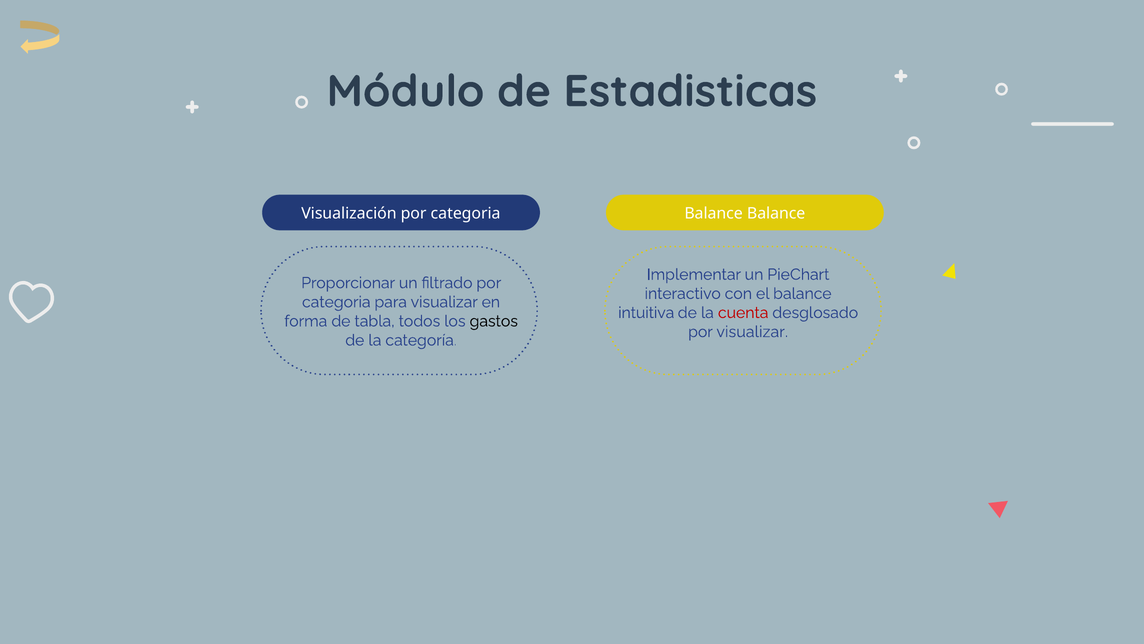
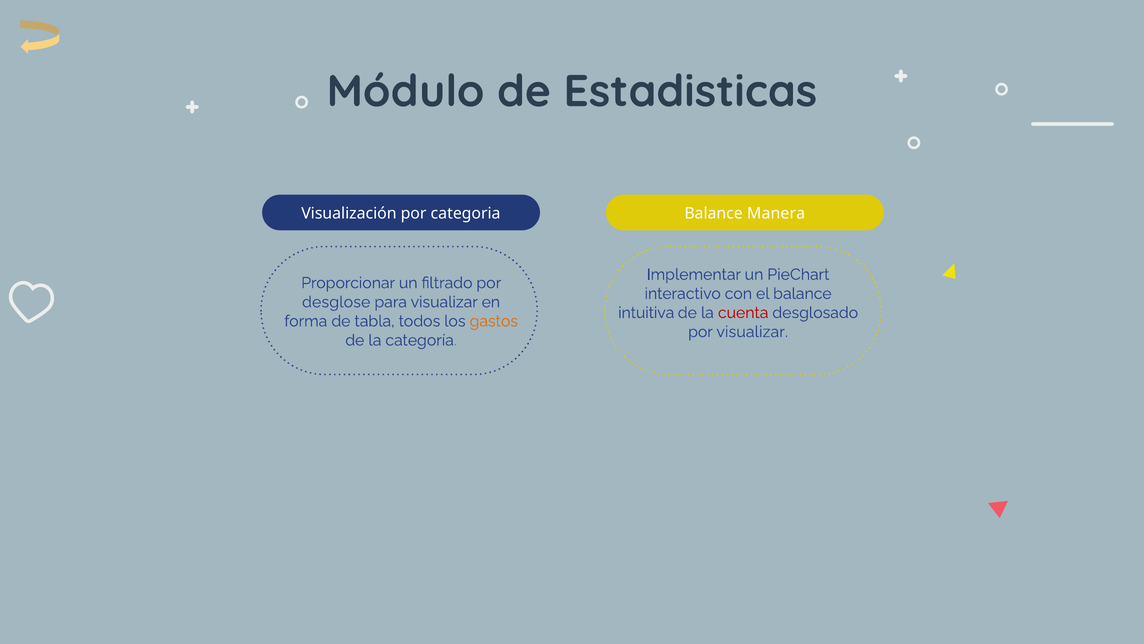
Balance Balance: Balance -> Manera (776, 213)
categoria: categoria -> desglose (336, 302)
gastos colour: black -> orange (494, 321)
